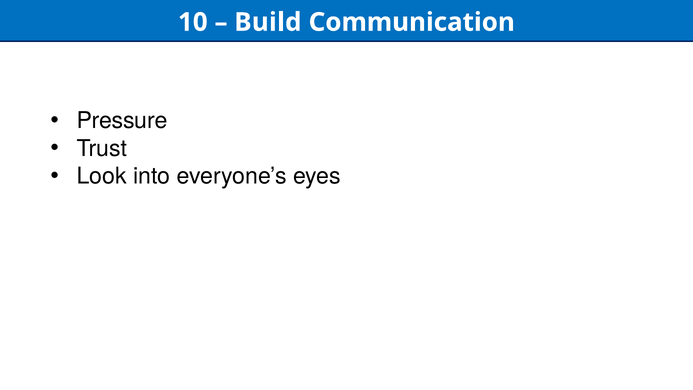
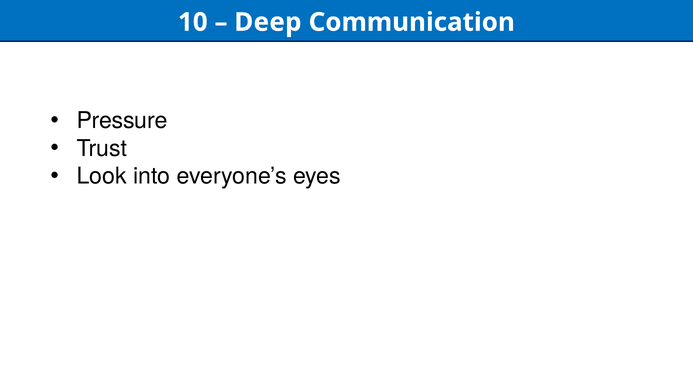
Build: Build -> Deep (268, 22)
